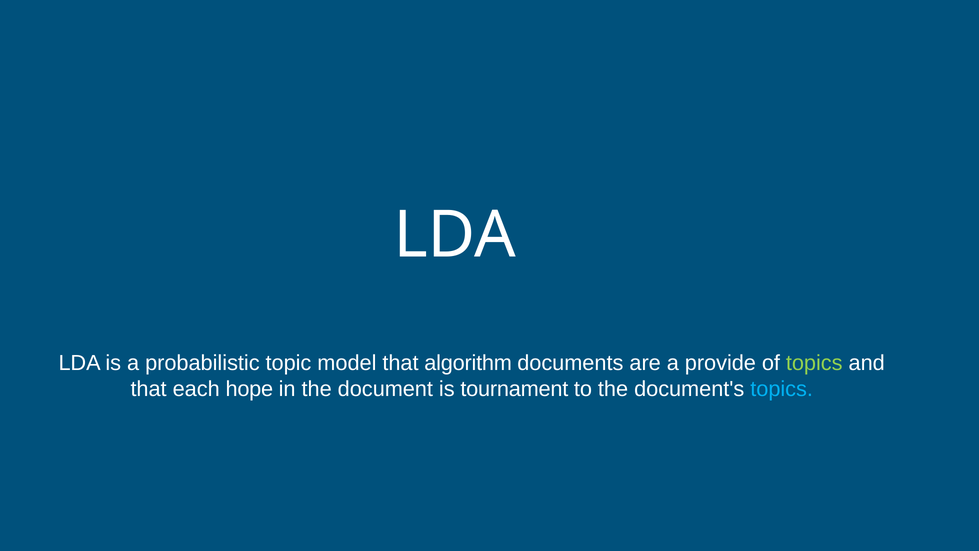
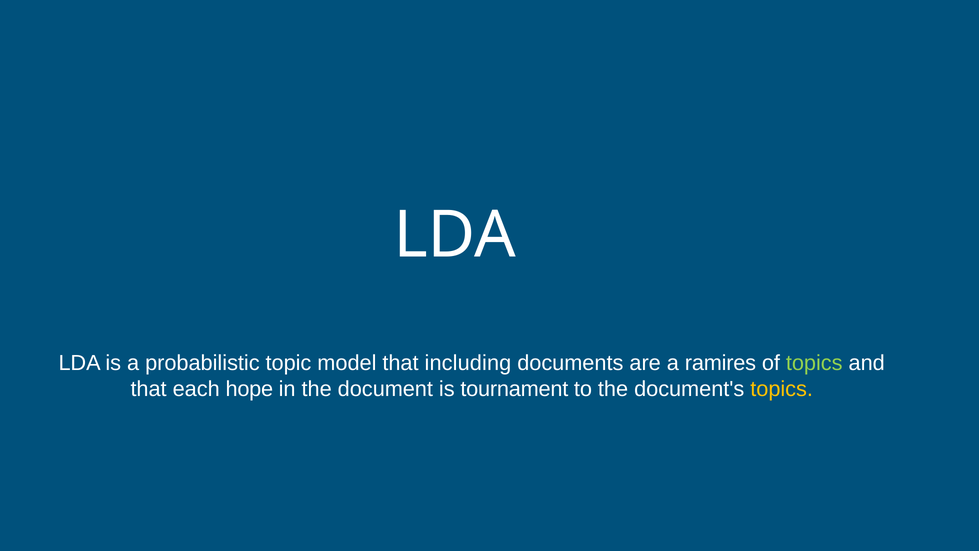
algorithm: algorithm -> including (468, 363)
provide: provide -> ramires (720, 363)
topics colour: light blue -> yellow (782, 389)
